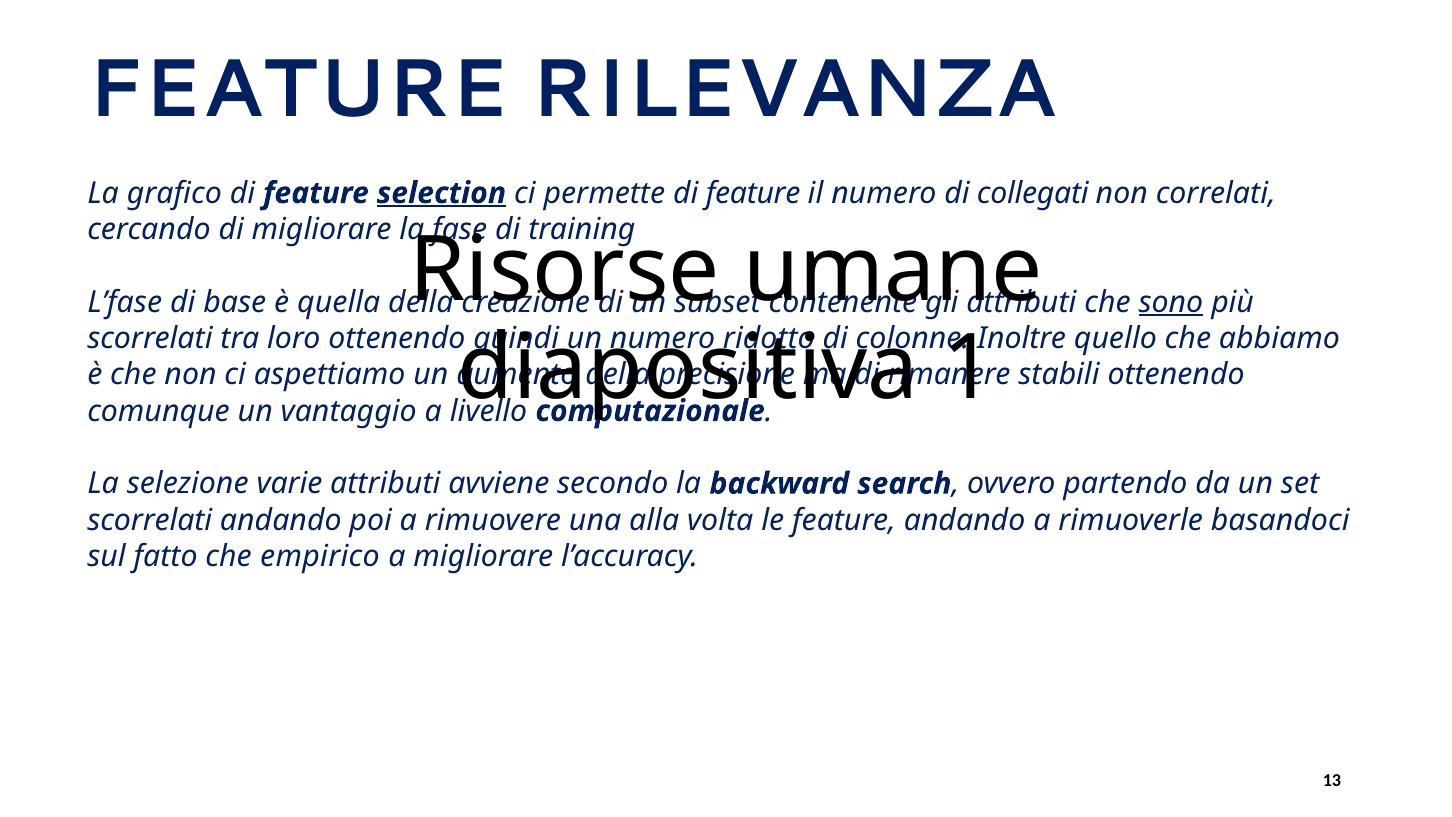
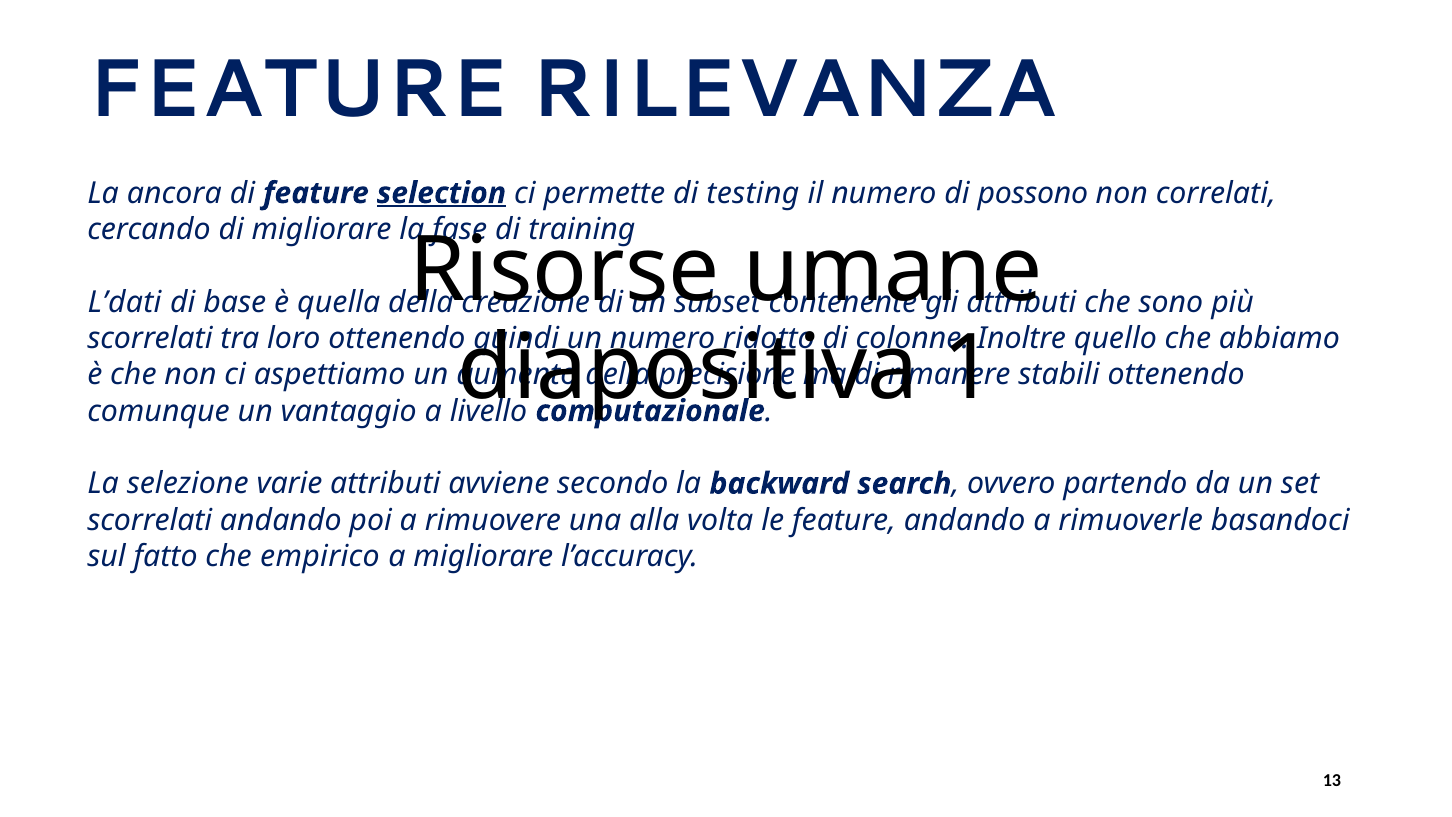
grafico: grafico -> ancora (174, 193)
permette di feature: feature -> testing (753, 193)
collegati: collegati -> possono (1033, 193)
L’fase: L’fase -> L’dati (125, 302)
sono underline: present -> none (1171, 302)
